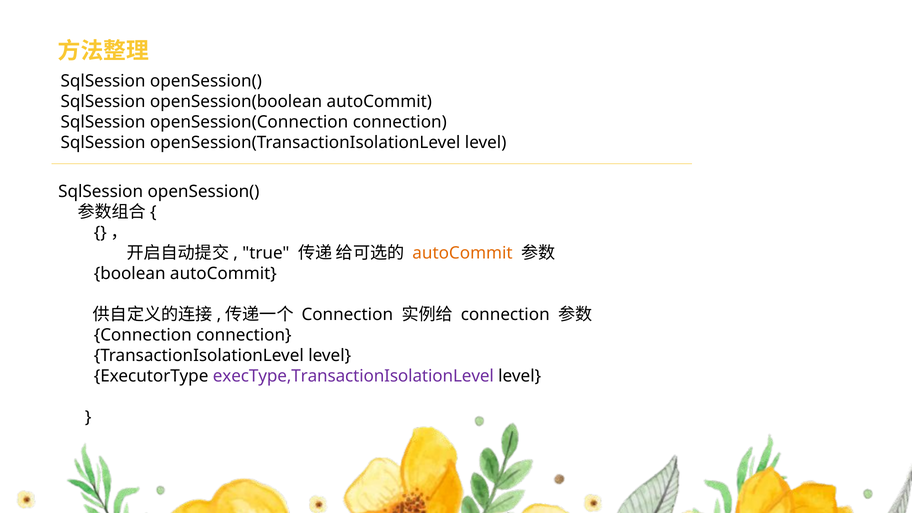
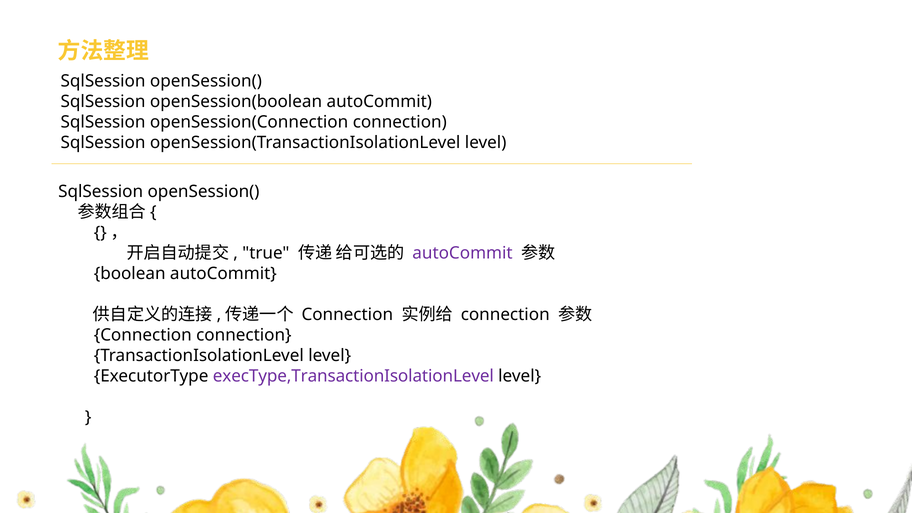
autoCommit colour: orange -> purple (463, 253)
